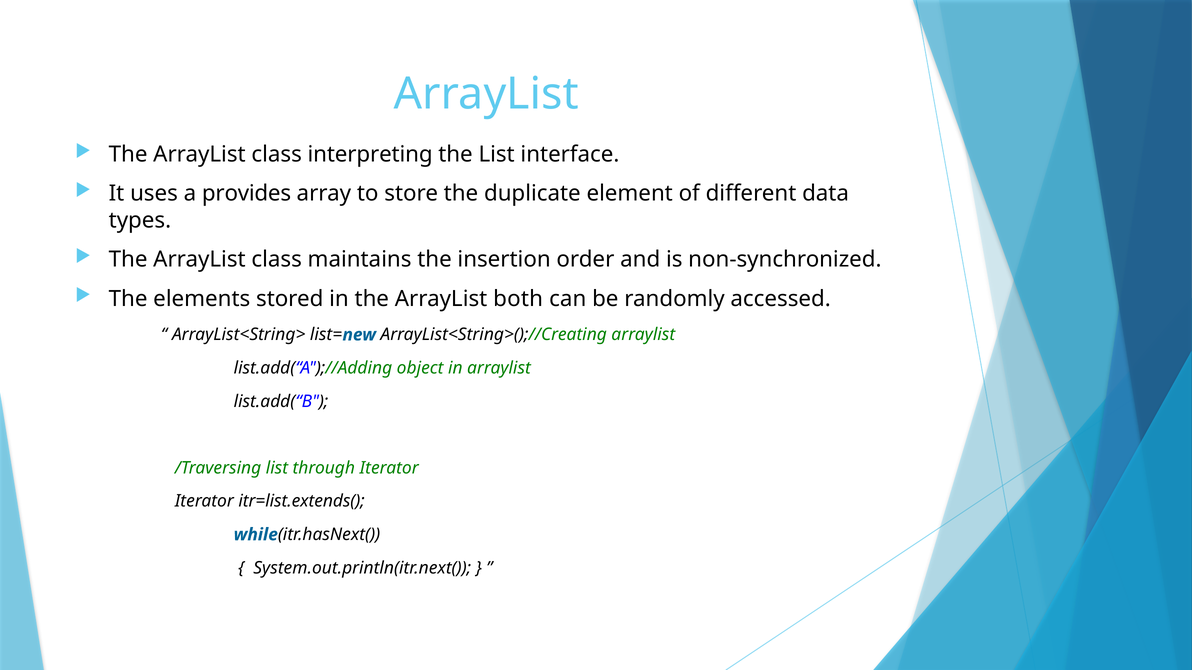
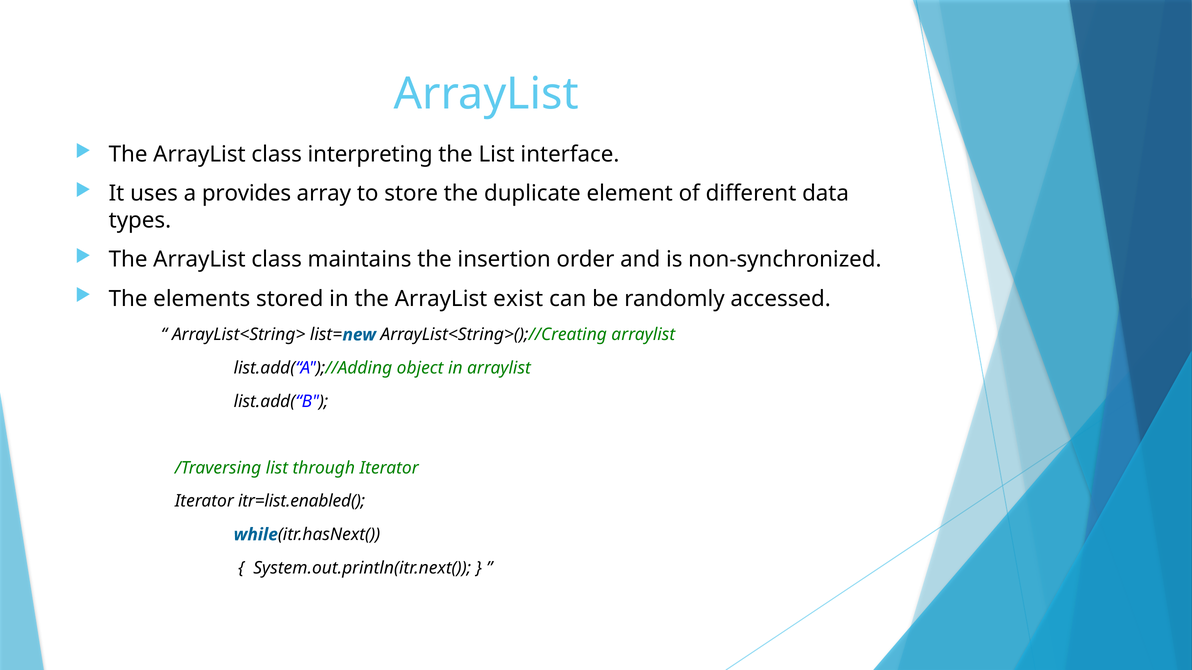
both: both -> exist (518, 299)
itr=list.extends(: itr=list.extends( -> itr=list.enabled( (302, 502)
